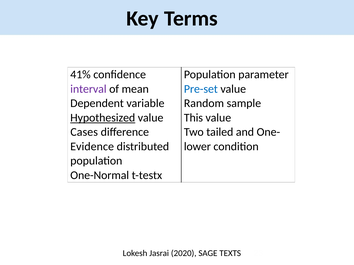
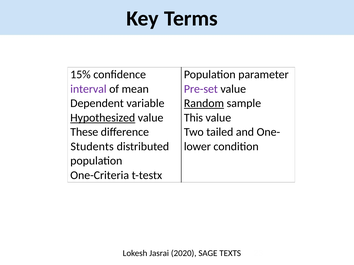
41%: 41% -> 15% (80, 75)
Pre-set colour: blue -> purple (201, 89)
Random underline: none -> present (204, 104)
Cases: Cases -> These (84, 132)
Evidence: Evidence -> Students (92, 147)
One-Normal: One-Normal -> One-Criteria (100, 176)
